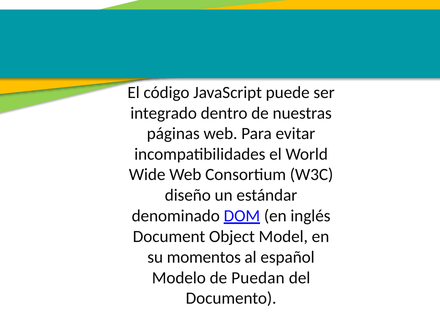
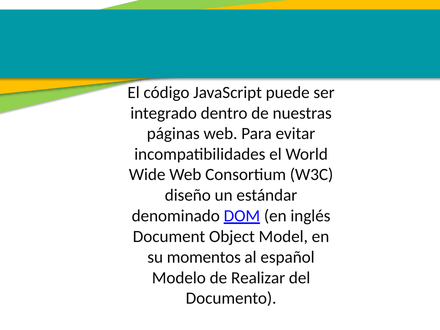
Puedan: Puedan -> Realizar (258, 278)
